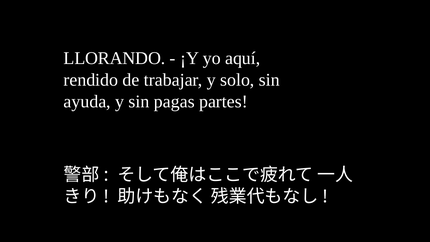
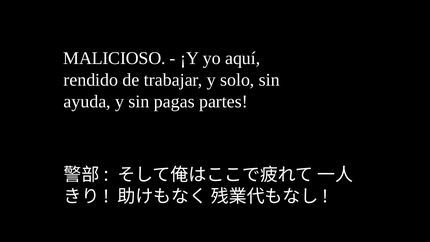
LLORANDO: LLORANDO -> MALICIOSO (114, 58)
